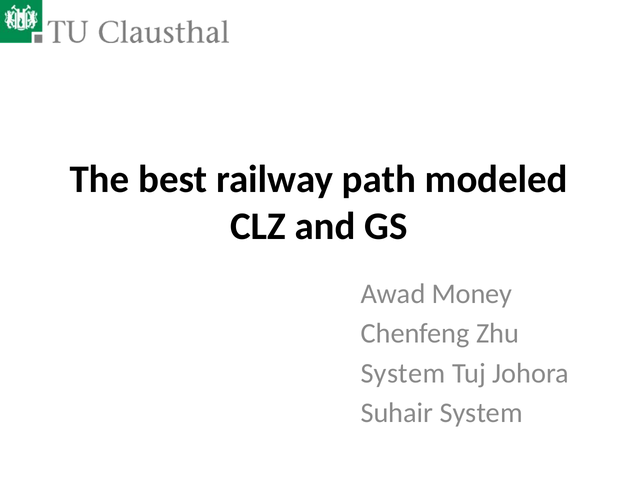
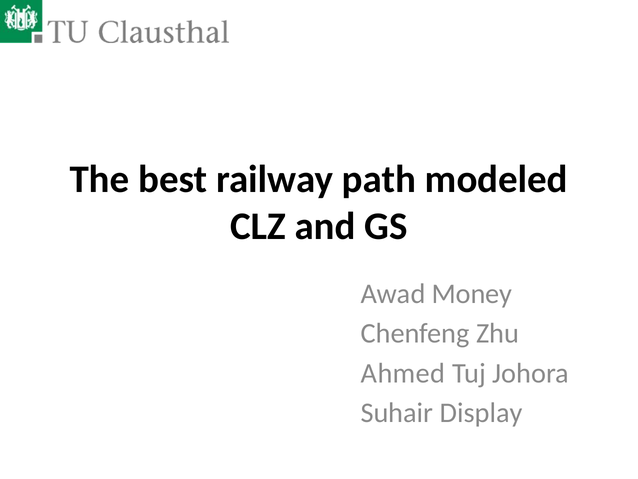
System: System -> Ahmed (403, 373)
Suhair System: System -> Display (481, 413)
